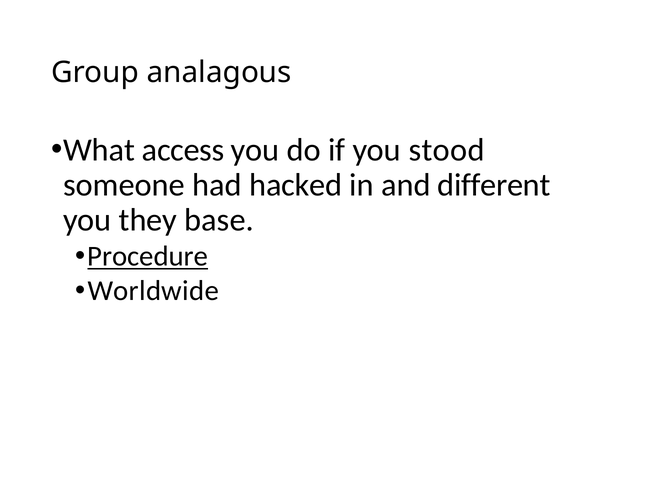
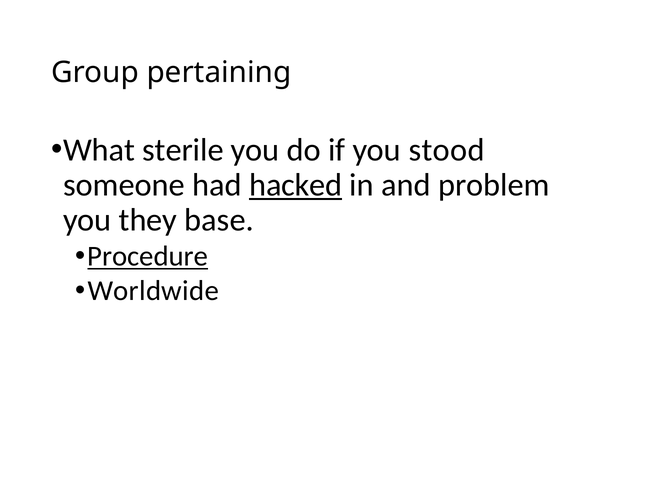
analagous: analagous -> pertaining (219, 73)
access: access -> sterile (183, 150)
hacked underline: none -> present (296, 185)
different: different -> problem (494, 185)
